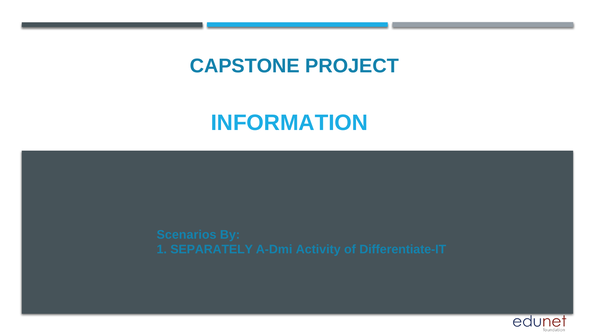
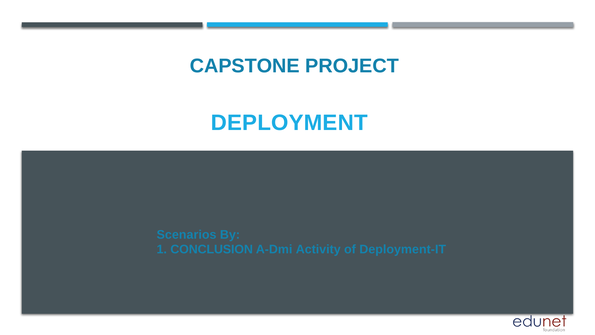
INFORMATION: INFORMATION -> DEPLOYMENT (289, 123)
SEPARATELY: SEPARATELY -> CONCLUSION (212, 249)
Differentiate-IT: Differentiate-IT -> Deployment-IT (403, 249)
